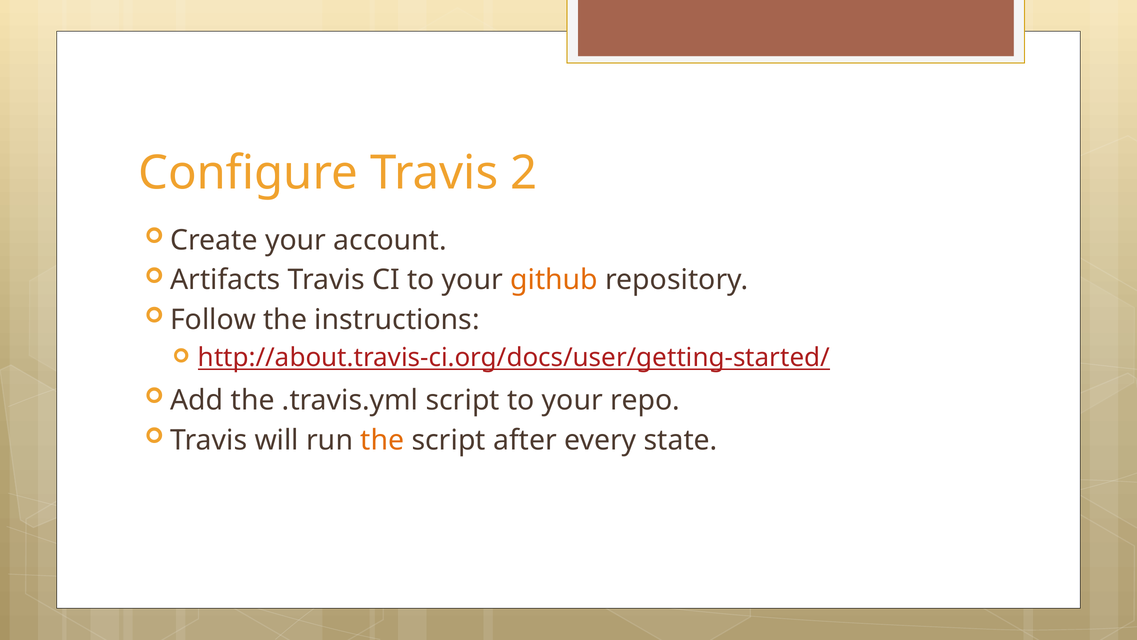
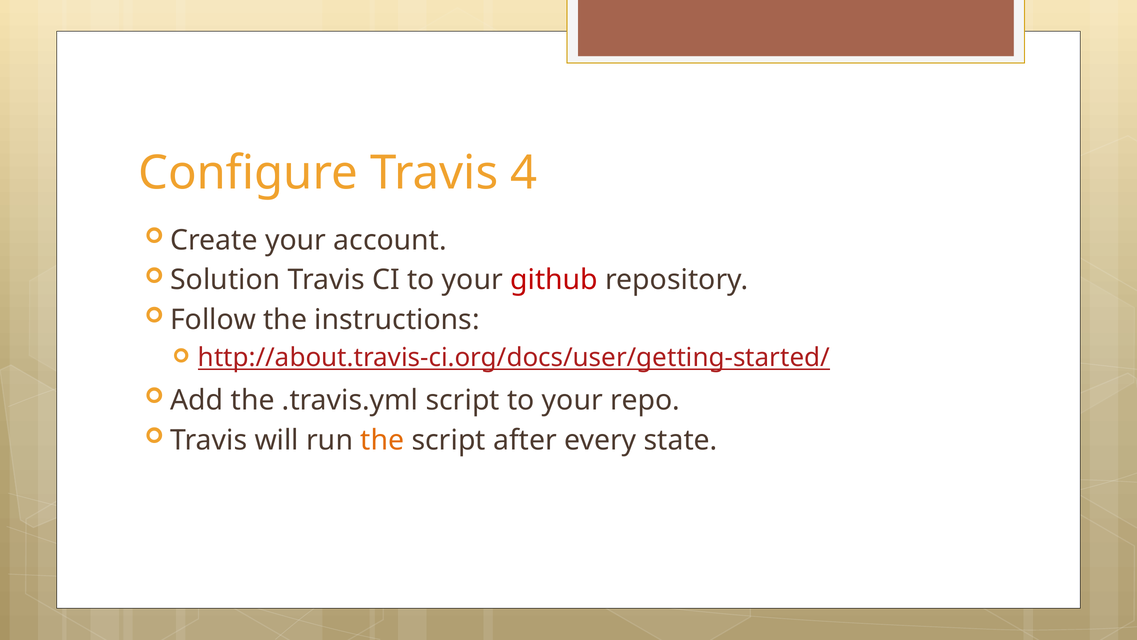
2: 2 -> 4 (524, 173)
Artifacts: Artifacts -> Solution (225, 280)
github colour: orange -> red (554, 280)
